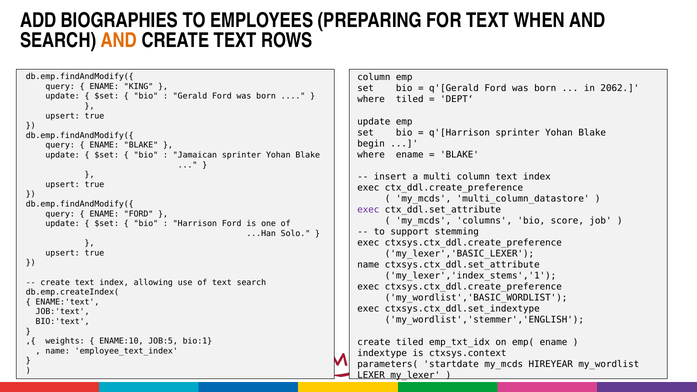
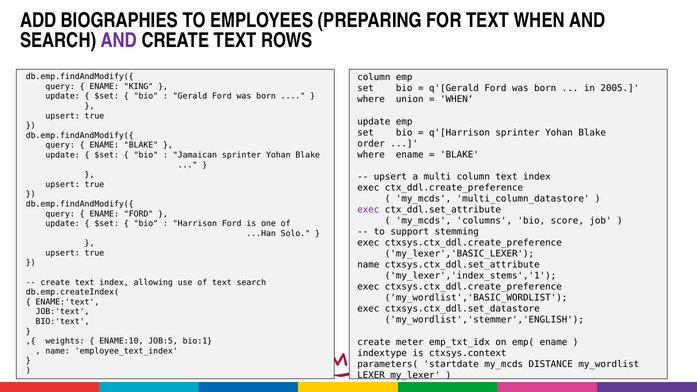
AND colour: orange -> purple (119, 40)
2062: 2062 -> 2005 (620, 88)
where tiled: tiled -> union (410, 99)
DEPT‘: DEPT‘ -> WHEN‘ (457, 99)
begin: begin -> order (371, 144)
insert: insert -> upsert (390, 177)
ctxsys.ctx_ddl.set_indextype: ctxsys.ctx_ddl.set_indextype -> ctxsys.ctx_ddl.set_datastore (462, 309)
create tiled: tiled -> meter (410, 342)
HIREYEAR: HIREYEAR -> DISTANCE (551, 364)
